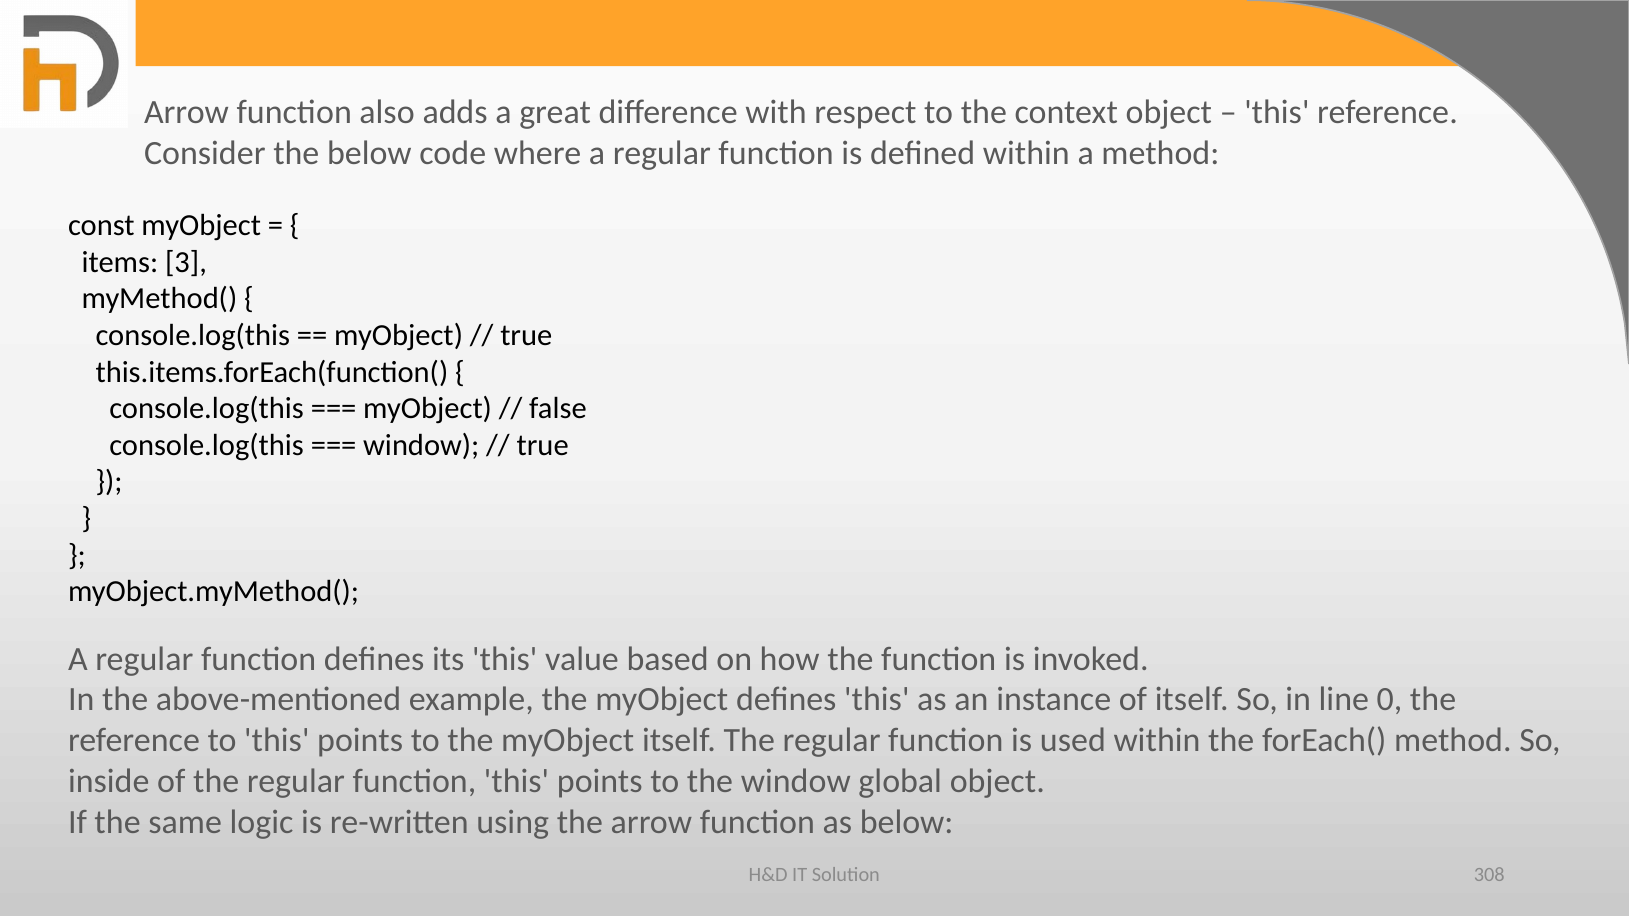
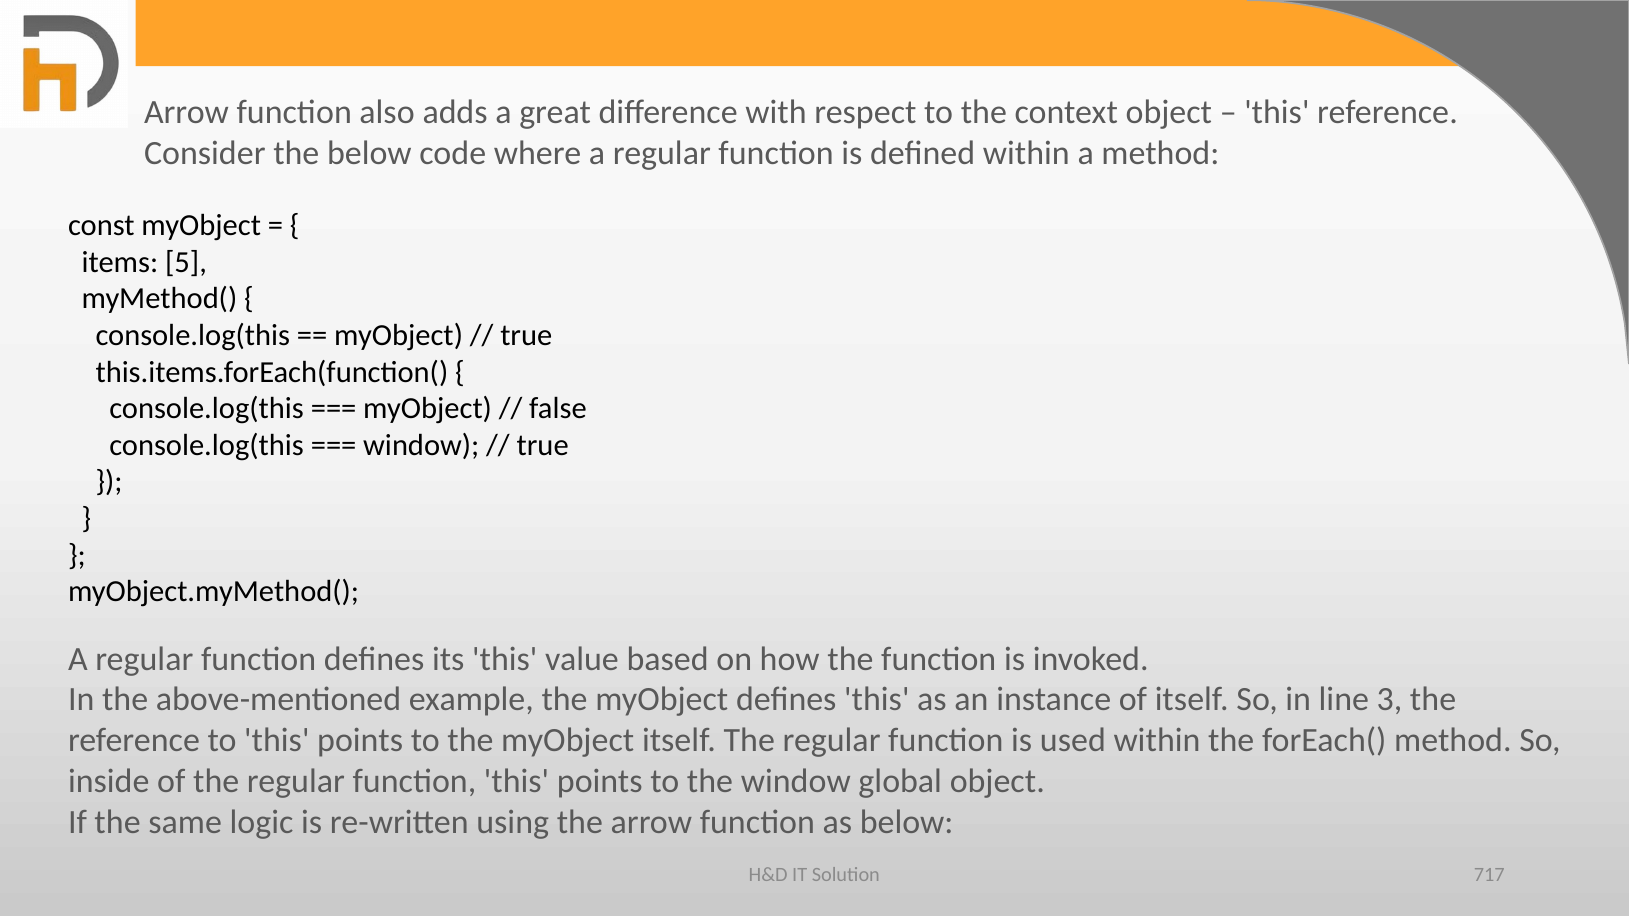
3: 3 -> 5 (186, 262)
0: 0 -> 3 (1390, 700)
308: 308 -> 717 (1489, 875)
